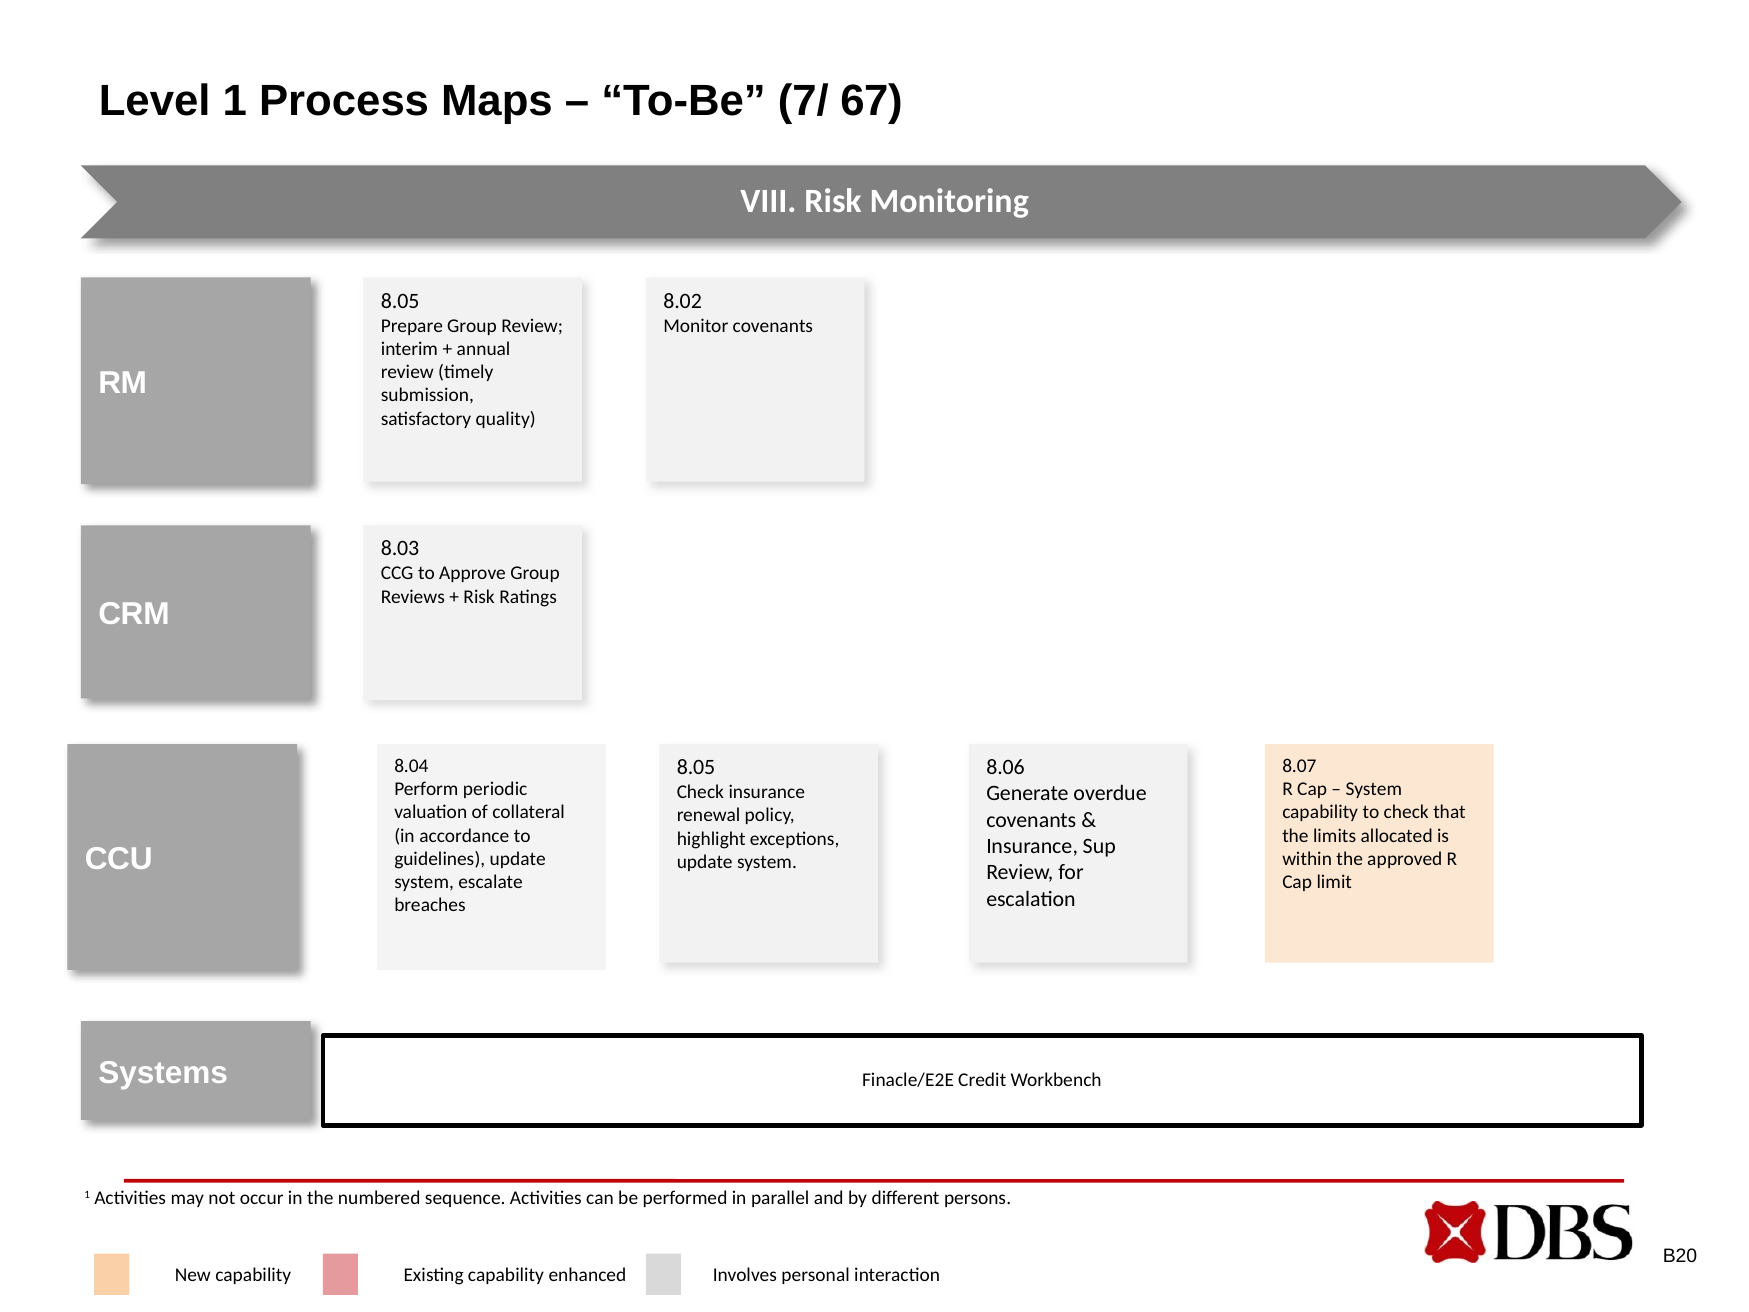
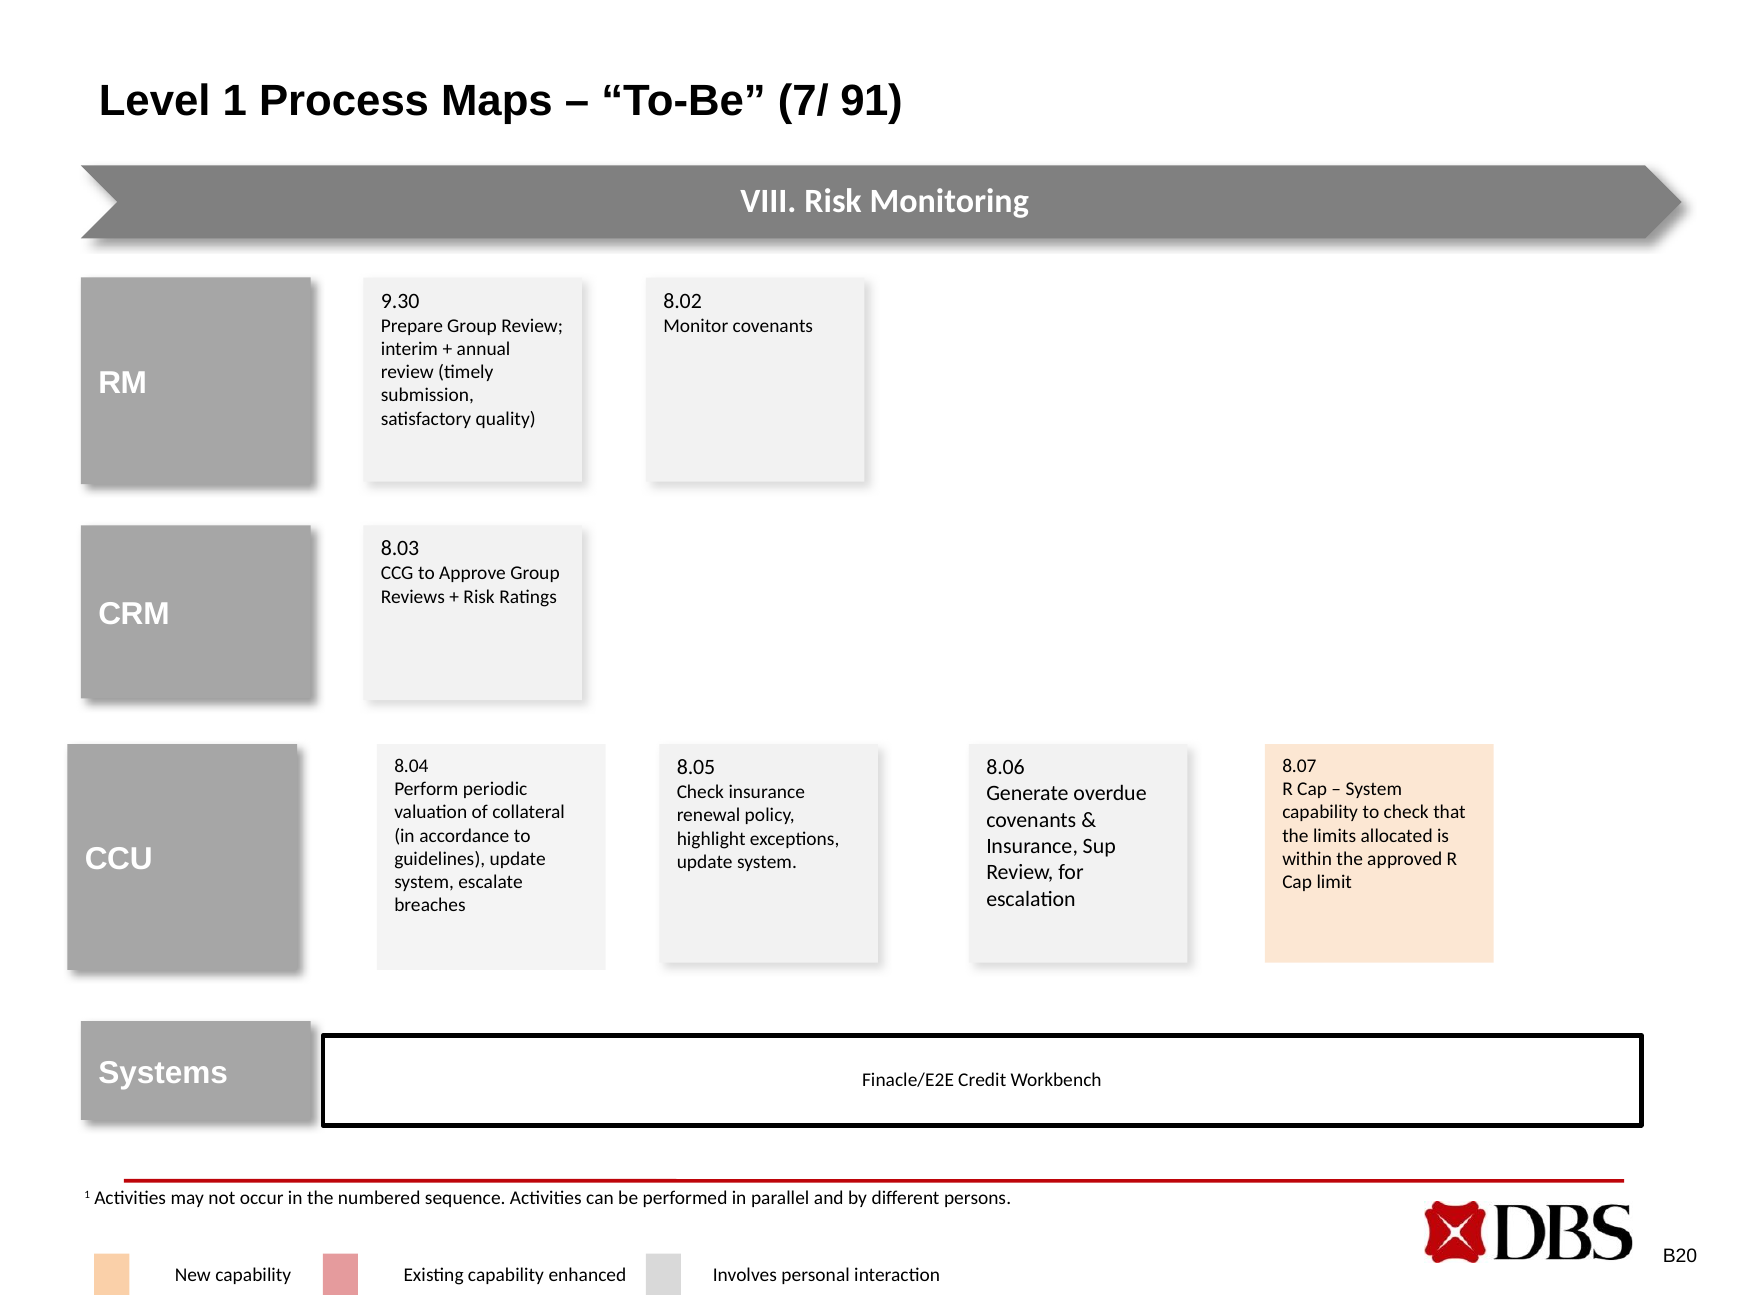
67: 67 -> 91 (871, 101)
8.05: 8.05 -> 9.30 (400, 301)
